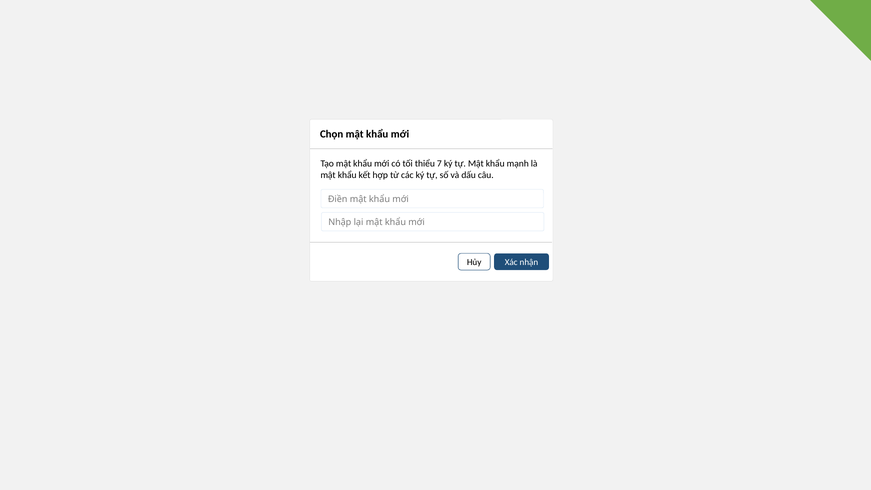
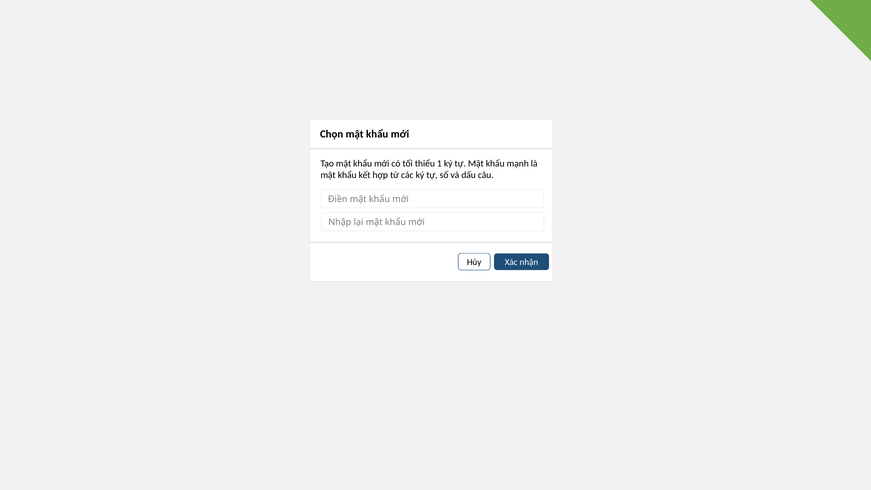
7: 7 -> 1 (439, 164)
